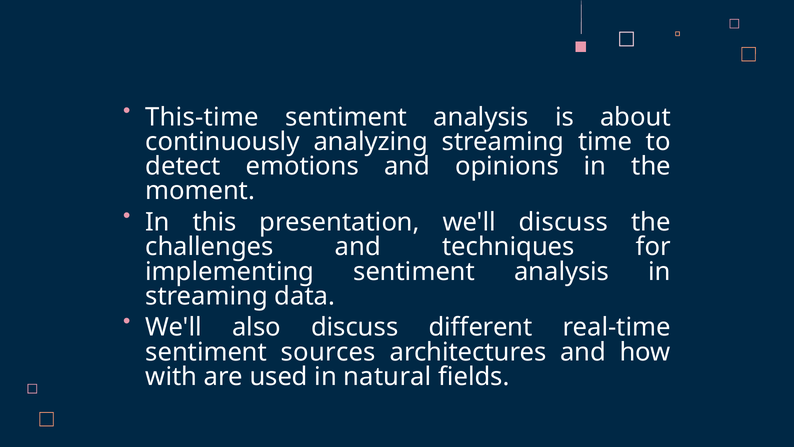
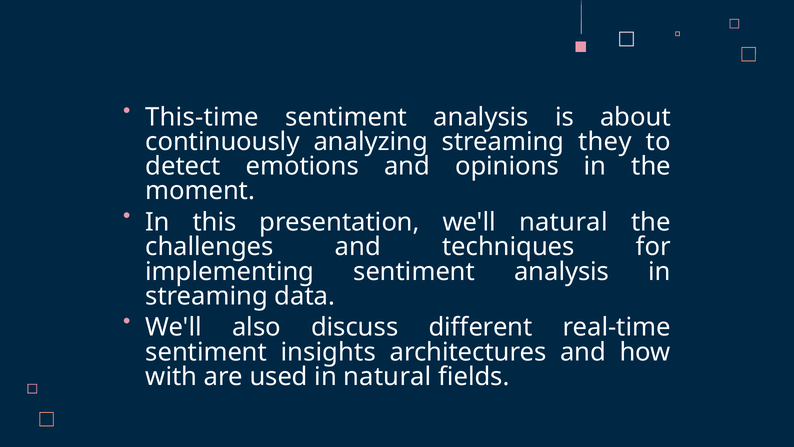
time: time -> they (605, 142)
we'll discuss: discuss -> natural (563, 222)
sources: sources -> insights (328, 352)
